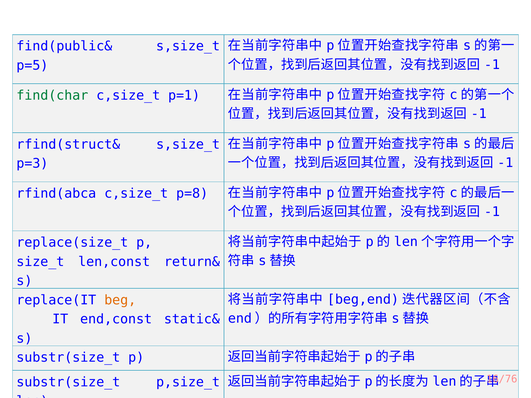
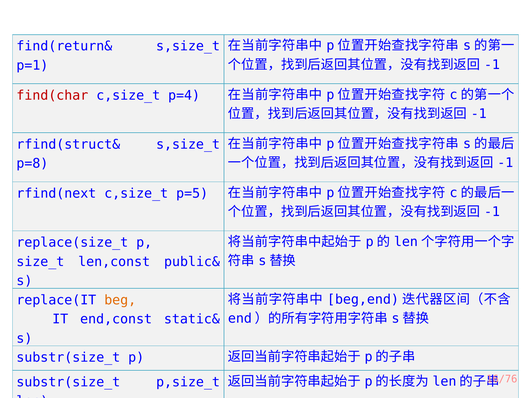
find(public&: find(public& -> find(return& (64, 46)
p=5: p=5 -> p=1 (32, 65)
find(char colour: green -> red (52, 95)
p=1: p=1 -> p=4 (184, 95)
p=3: p=3 -> p=8 (32, 164)
rfind(abca: rfind(abca -> rfind(next (56, 194)
p=8: p=8 -> p=5 (192, 194)
return&: return& -> public& (192, 262)
